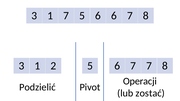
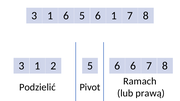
1 7: 7 -> 6 (66, 16)
6 6: 6 -> 1 (114, 16)
2 6 7: 7 -> 6 (133, 66)
Operacji: Operacji -> Ramach (140, 81)
zostać: zostać -> prawą (150, 93)
